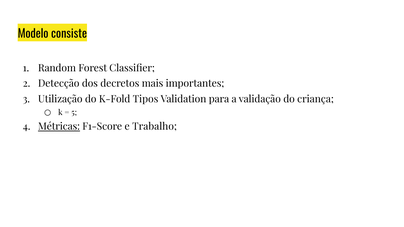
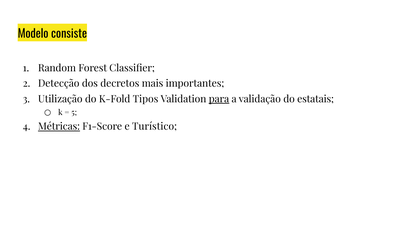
para underline: none -> present (219, 99)
criança: criança -> estatais (316, 99)
Trabalho: Trabalho -> Turístico (155, 127)
